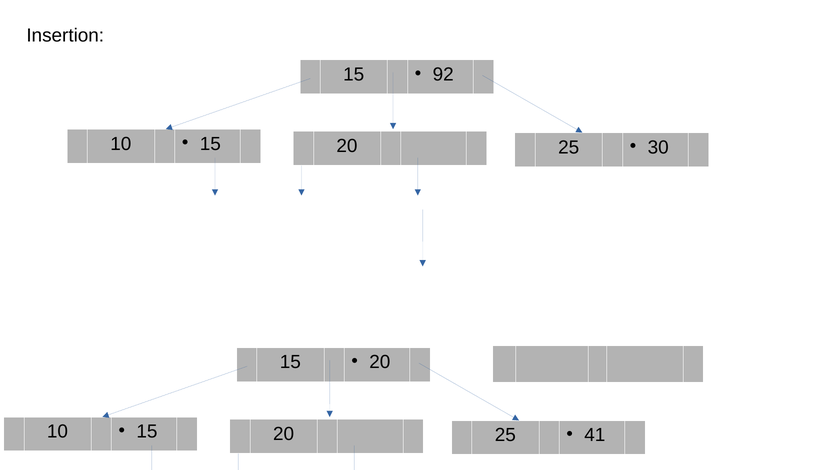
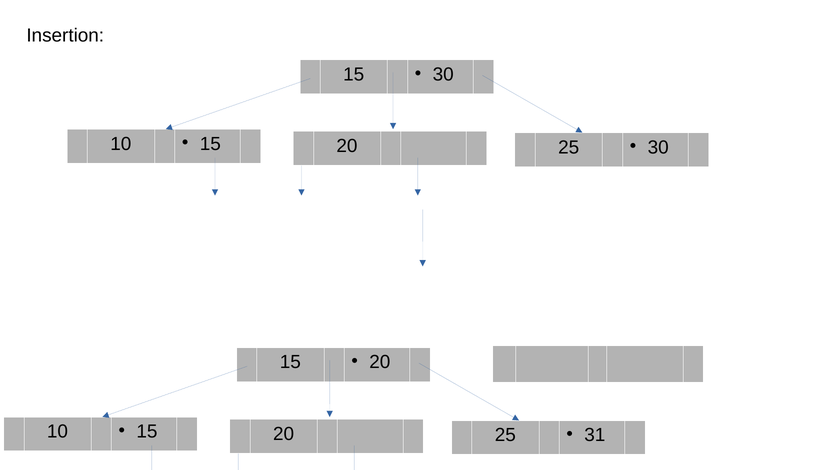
92: 92 -> 30 (443, 74)
41: 41 -> 31 (595, 435)
